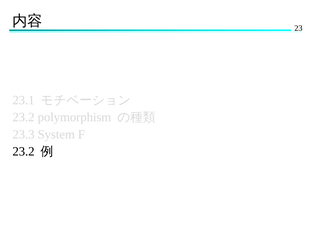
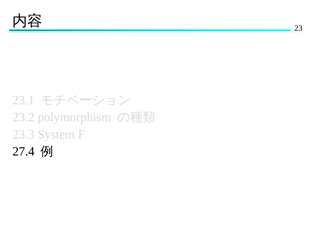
23.2: 23.2 -> 27.4 (24, 151)
